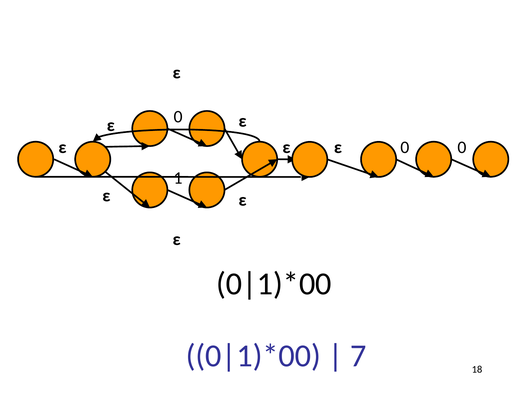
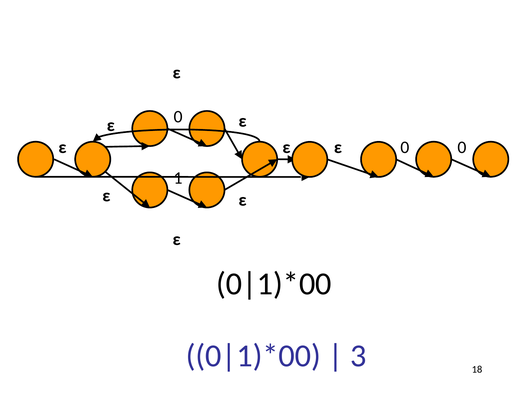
7: 7 -> 3 (358, 356)
